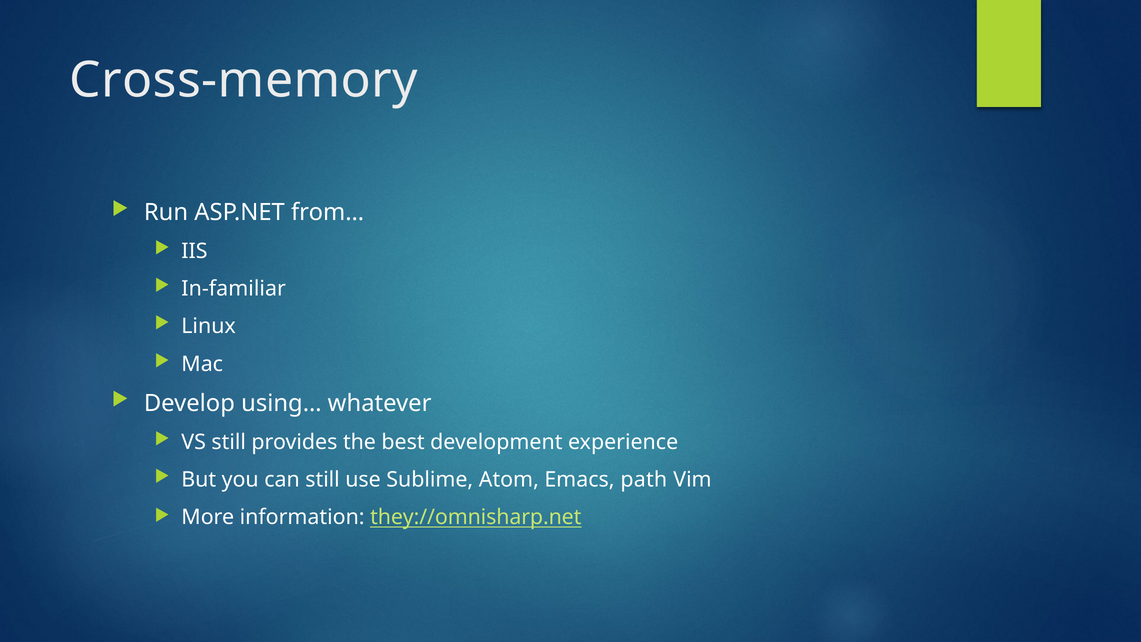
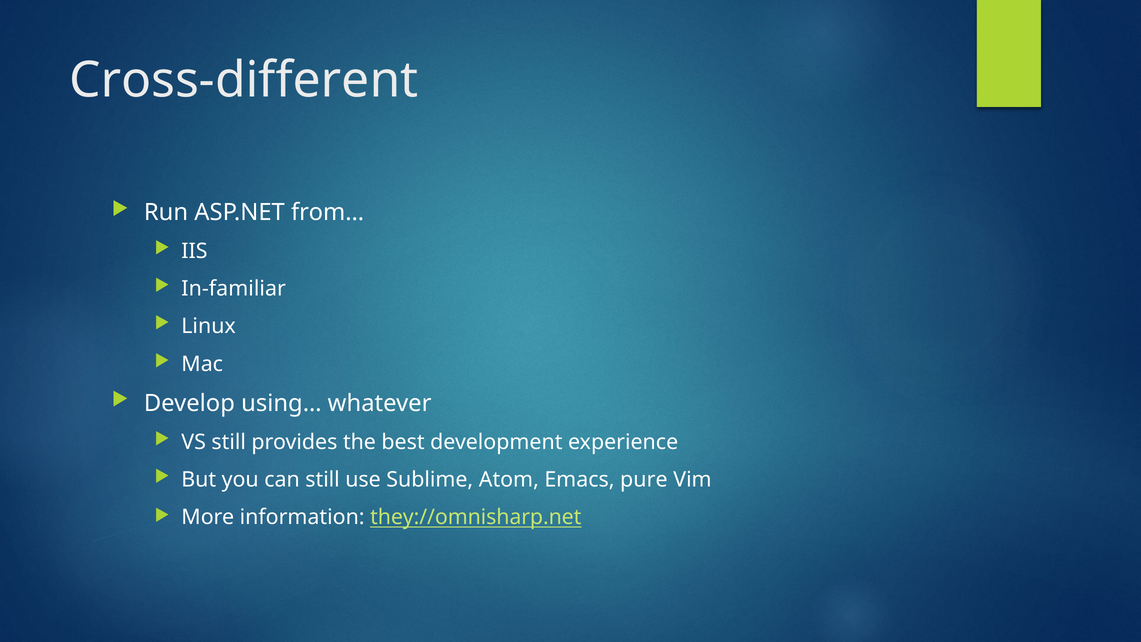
Cross-memory: Cross-memory -> Cross-different (244, 80)
path: path -> pure (644, 479)
